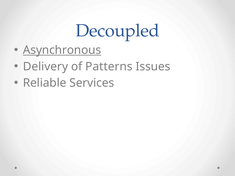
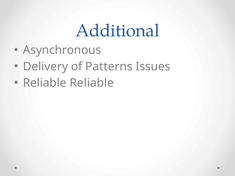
Decoupled: Decoupled -> Additional (118, 31)
Asynchronous underline: present -> none (62, 50)
Reliable Services: Services -> Reliable (92, 83)
